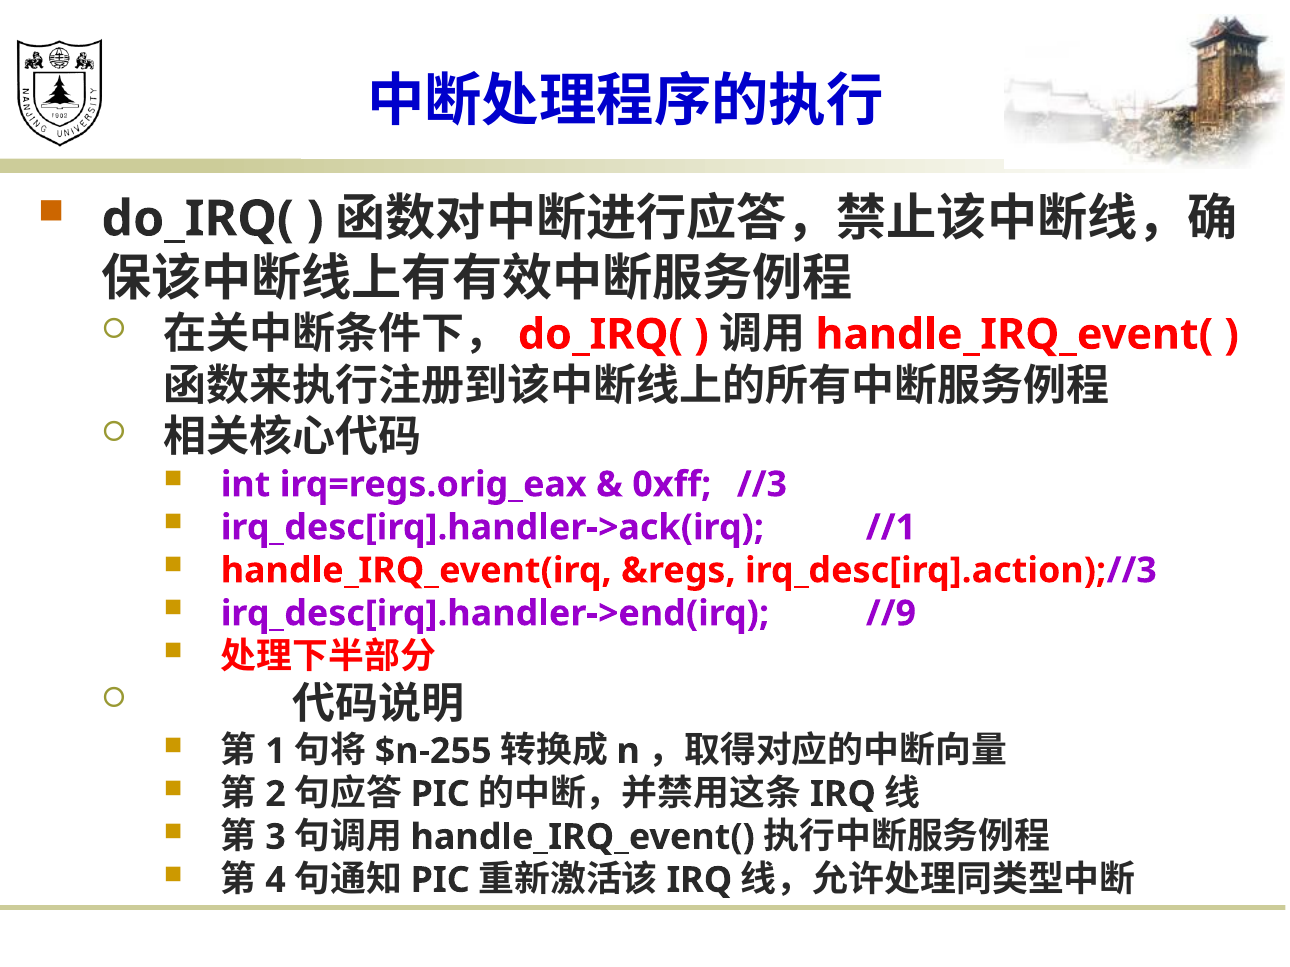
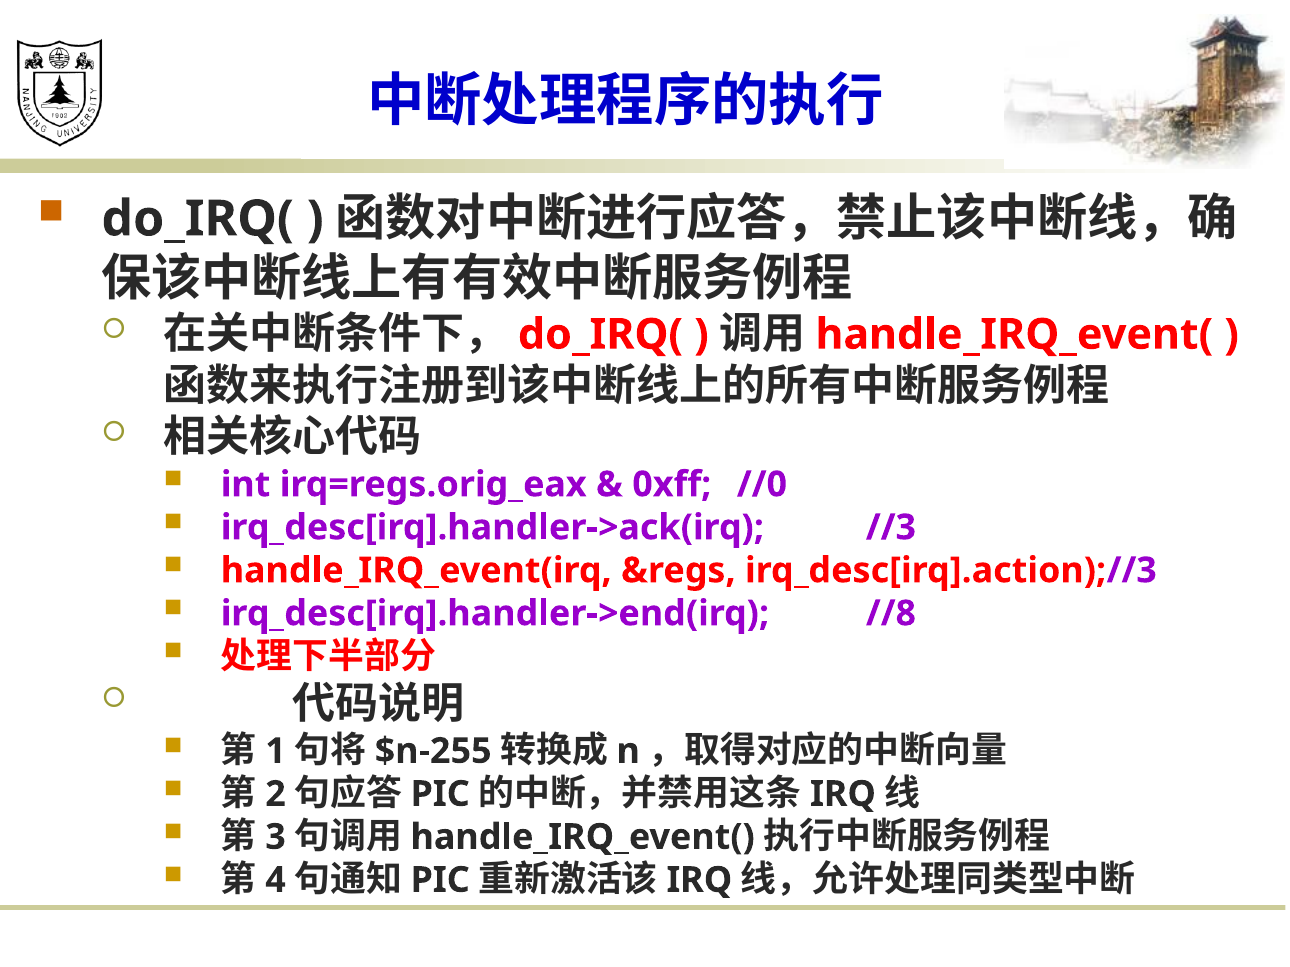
//3: //3 -> //0 (762, 485)
//1: //1 -> //3 (891, 528)
//9: //9 -> //8 (891, 614)
